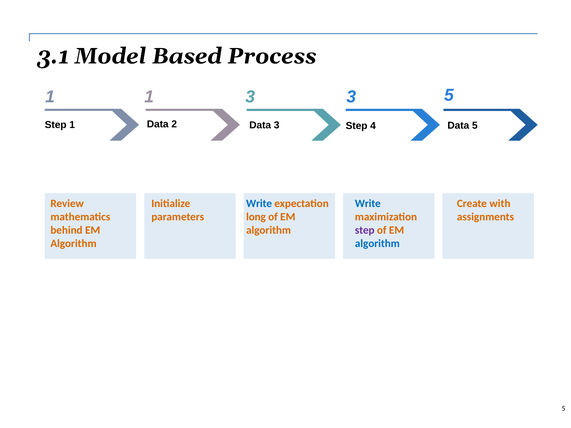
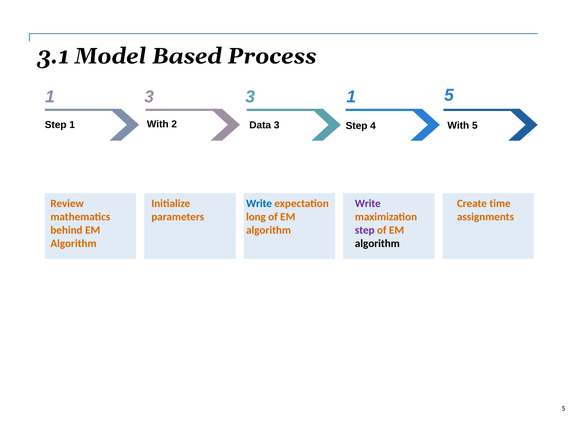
1: 1 -> 3 (149, 97)
3: 3 -> 1 (351, 97)
Data: Data -> With (158, 124)
Data: Data -> With (458, 125)
Write colour: blue -> purple (368, 203)
with: with -> time (500, 203)
algorithm colour: blue -> black (377, 243)
